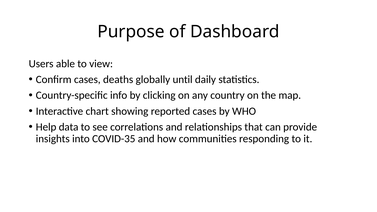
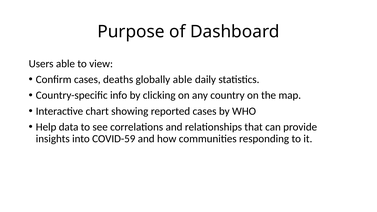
globally until: until -> able (182, 80)
COVID-35: COVID-35 -> COVID-59 (114, 139)
